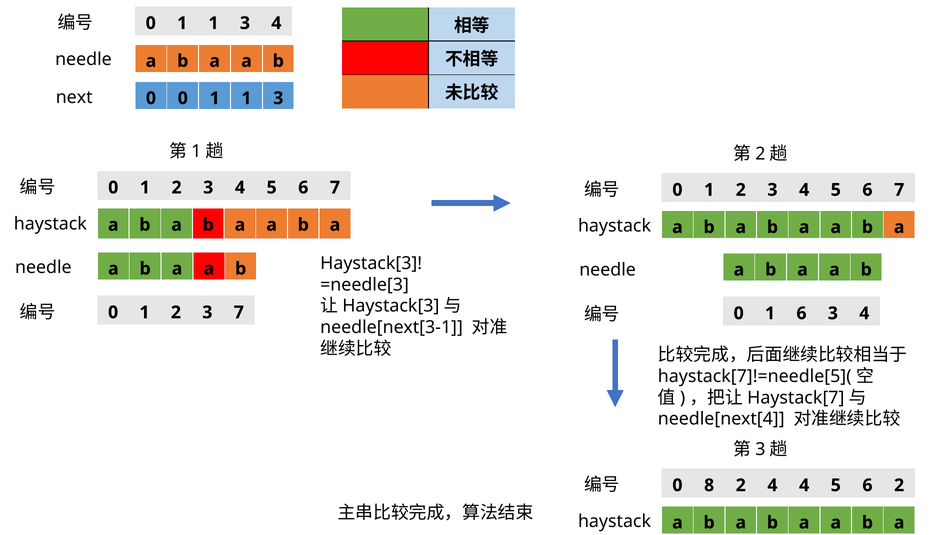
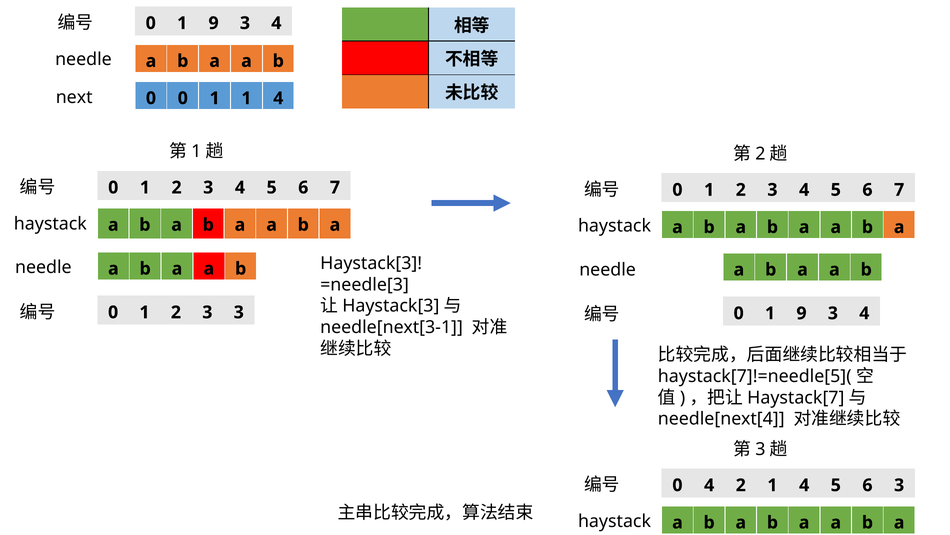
1: 1 -> 9 (214, 23)
3: 3 -> 4 (278, 98)
3 7: 7 -> 3 (239, 312)
6: 6 -> 9 (801, 313)
0 8: 8 -> 4 (709, 485)
2 4: 4 -> 1 (772, 485)
6 2: 2 -> 3 (899, 485)
